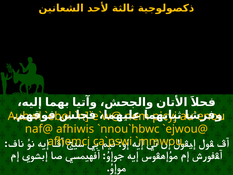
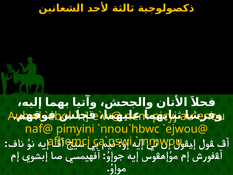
afhiwis: afhiwis -> pimyini (75, 129)
